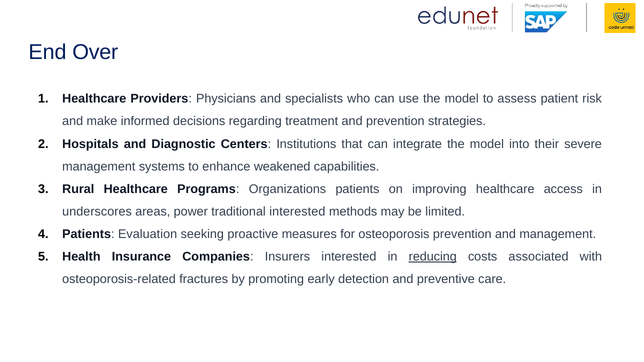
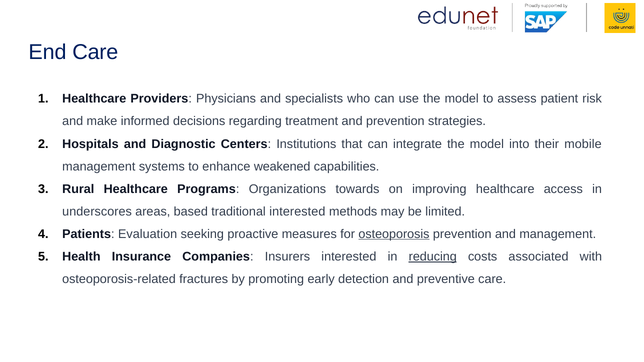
End Over: Over -> Care (95, 52)
severe: severe -> mobile (583, 144)
Organizations patients: patients -> towards (357, 189)
power: power -> based (191, 212)
osteoporosis underline: none -> present (394, 234)
